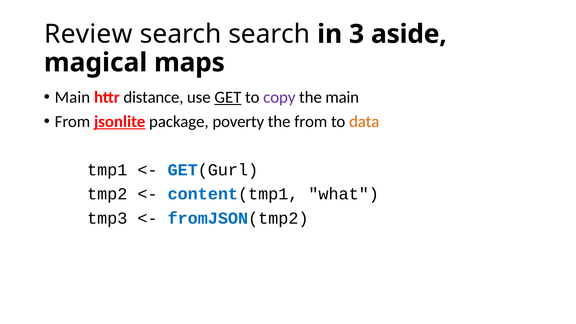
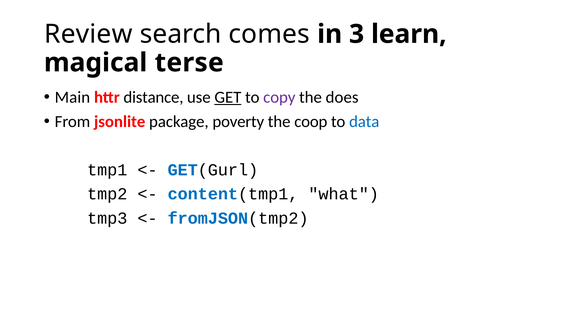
search search: search -> comes (269, 34)
aside: aside -> learn (409, 34)
maps: maps -> terse (189, 63)
the main: main -> does (342, 97)
jsonlite underline: present -> none (120, 122)
the from: from -> coop (311, 122)
data colour: orange -> blue (364, 122)
